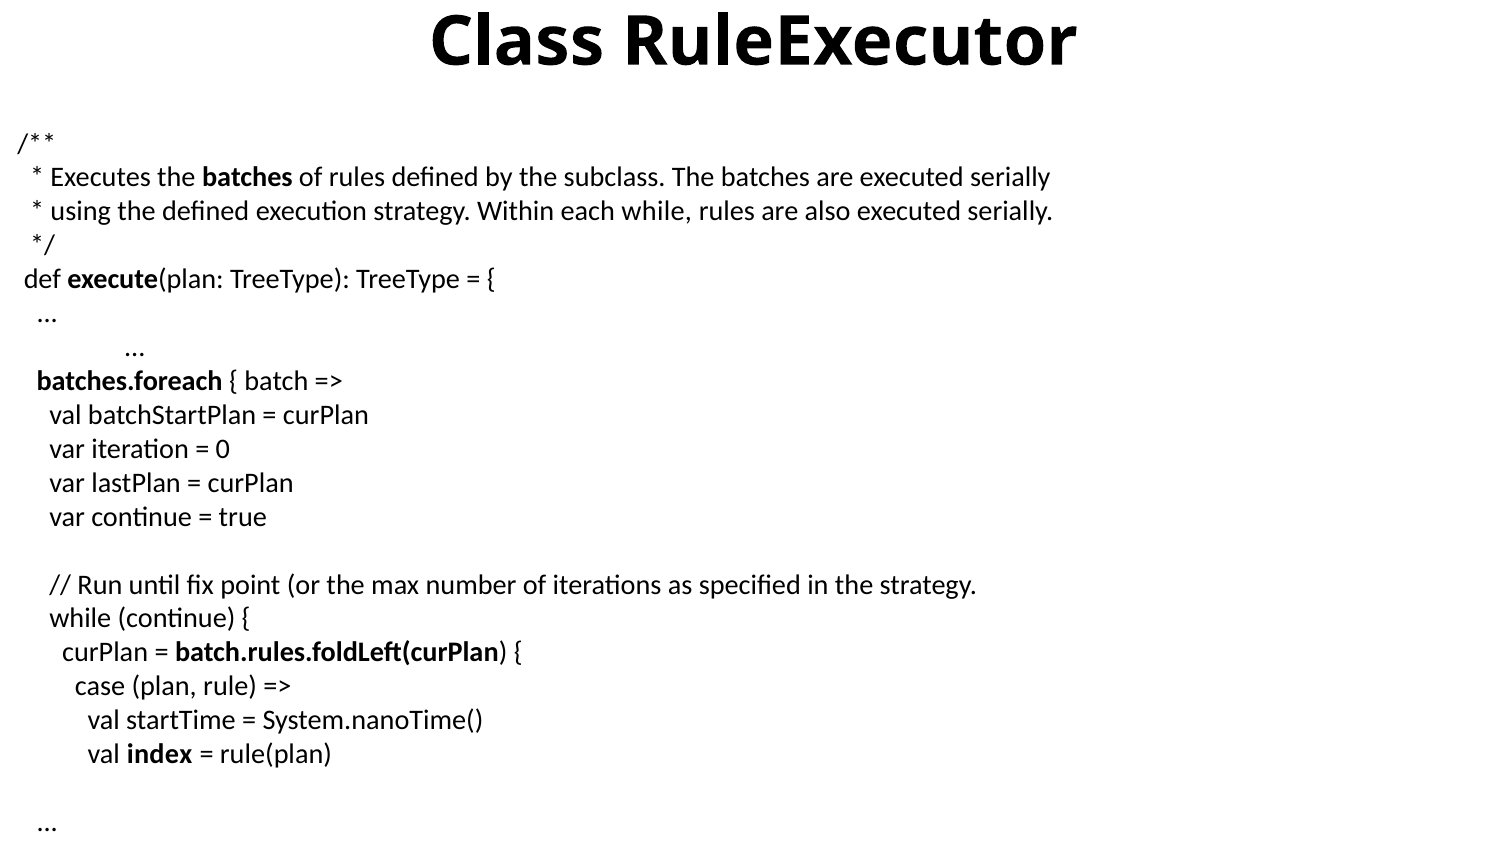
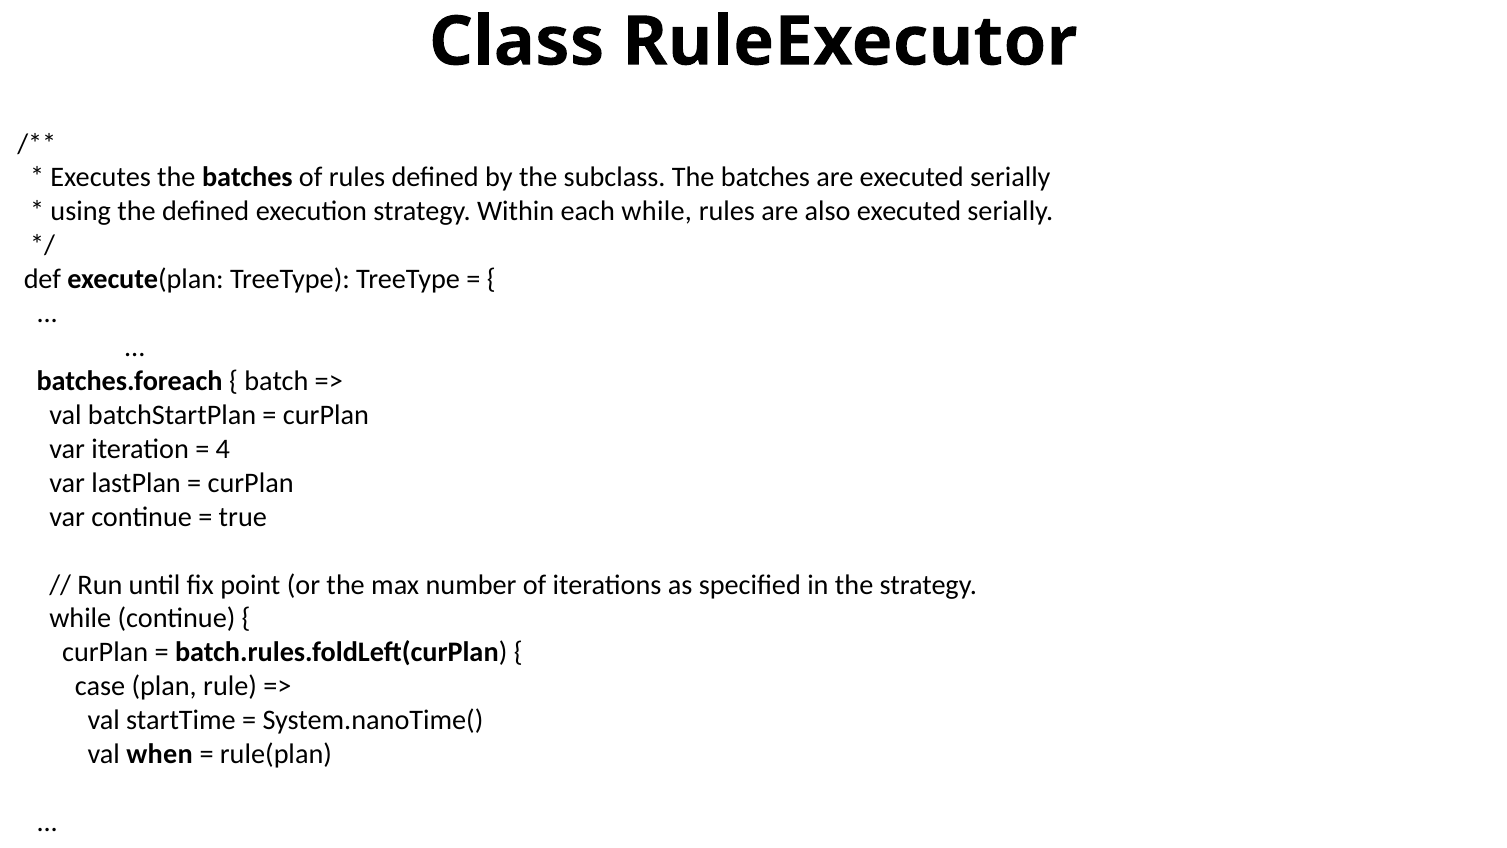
0: 0 -> 4 (223, 449)
index: index -> when (160, 754)
